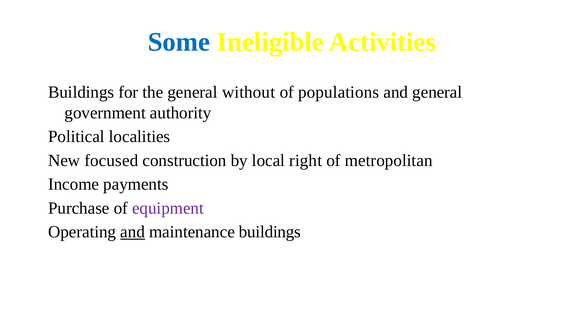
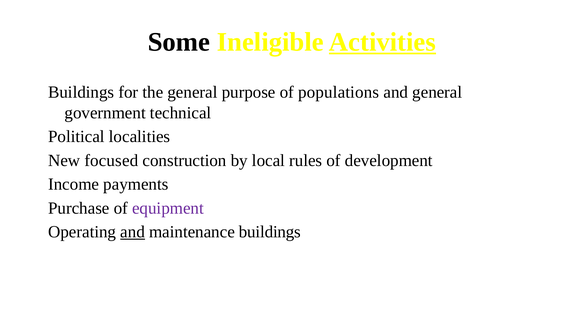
Some colour: blue -> black (179, 42)
Activities underline: none -> present (382, 42)
without: without -> purpose (249, 92)
authority: authority -> technical (181, 113)
right: right -> rules (306, 160)
metropolitan: metropolitan -> development (389, 160)
